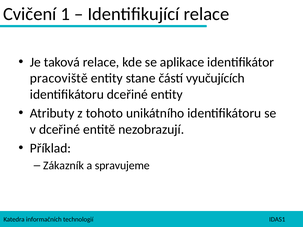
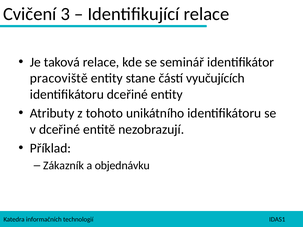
1: 1 -> 3 (65, 14)
aplikace: aplikace -> seminář (182, 62)
spravujeme: spravujeme -> objednávku (122, 166)
